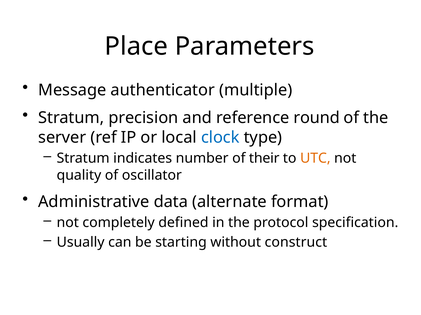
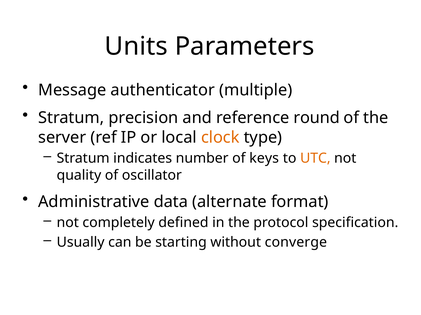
Place: Place -> Units (136, 47)
clock colour: blue -> orange (220, 138)
their: their -> keys (264, 159)
construct: construct -> converge (296, 243)
